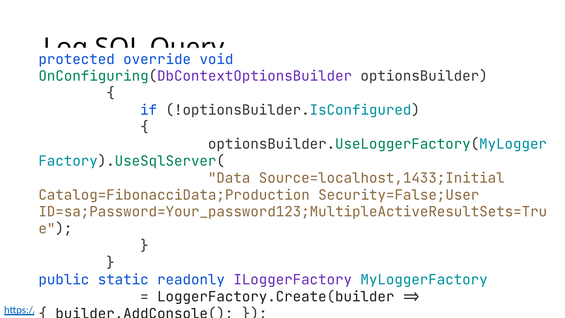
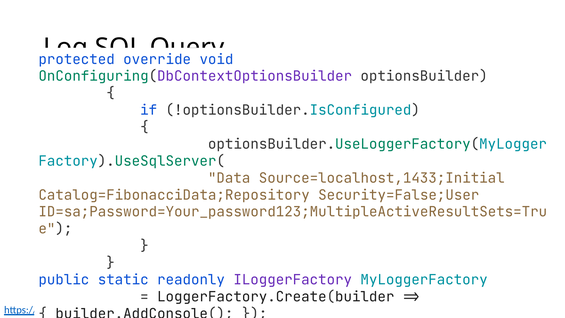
Catalog=FibonacciData;Production: Catalog=FibonacciData;Production -> Catalog=FibonacciData;Repository (174, 195)
